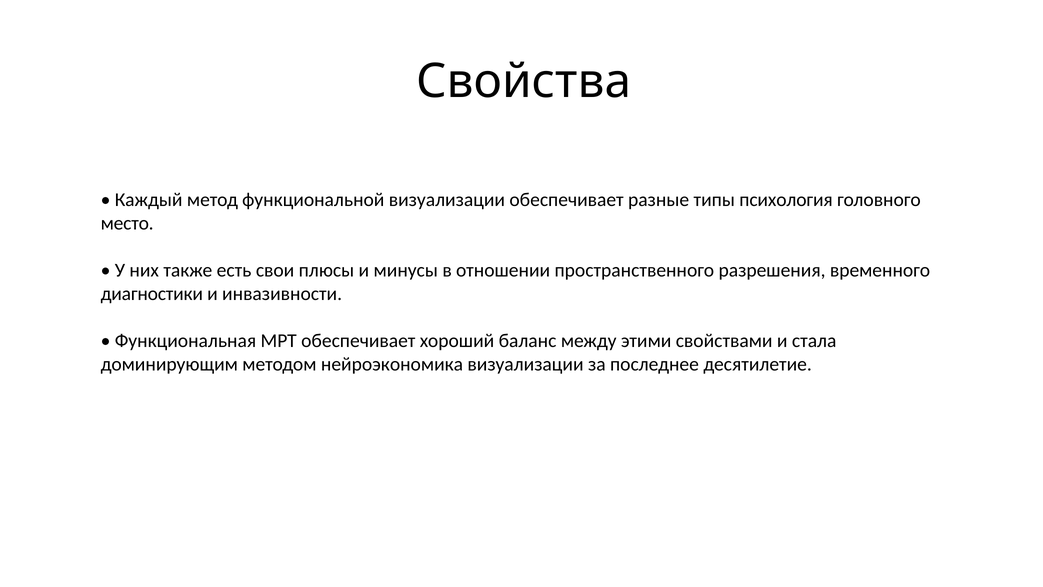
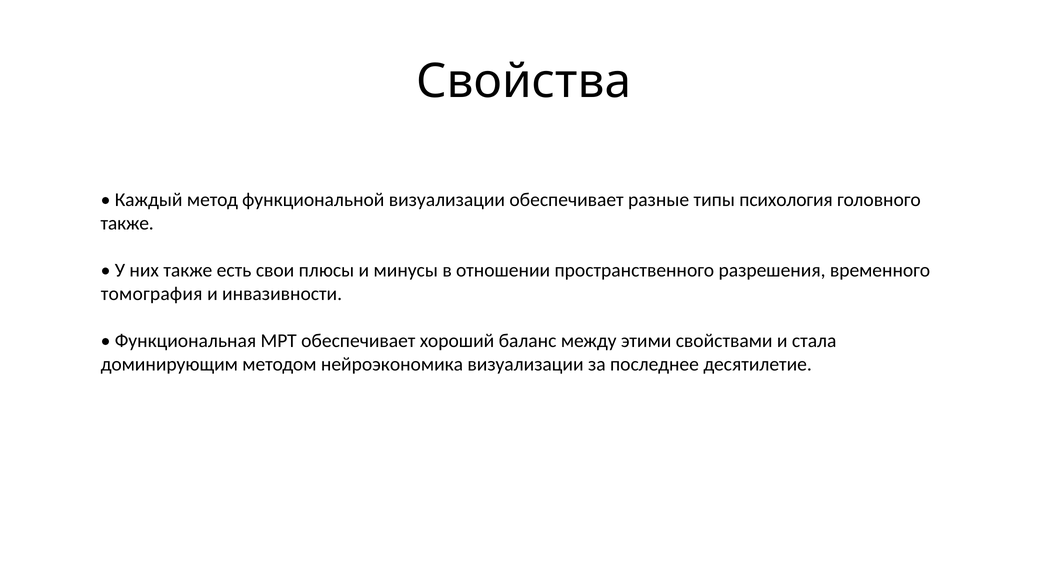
место: место -> также (127, 223)
диагностики: диагностики -> томография (152, 294)
